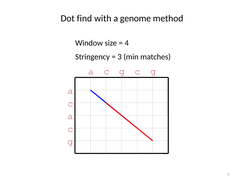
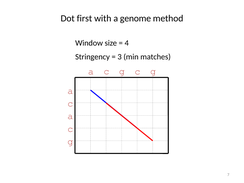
find: find -> first (84, 18)
